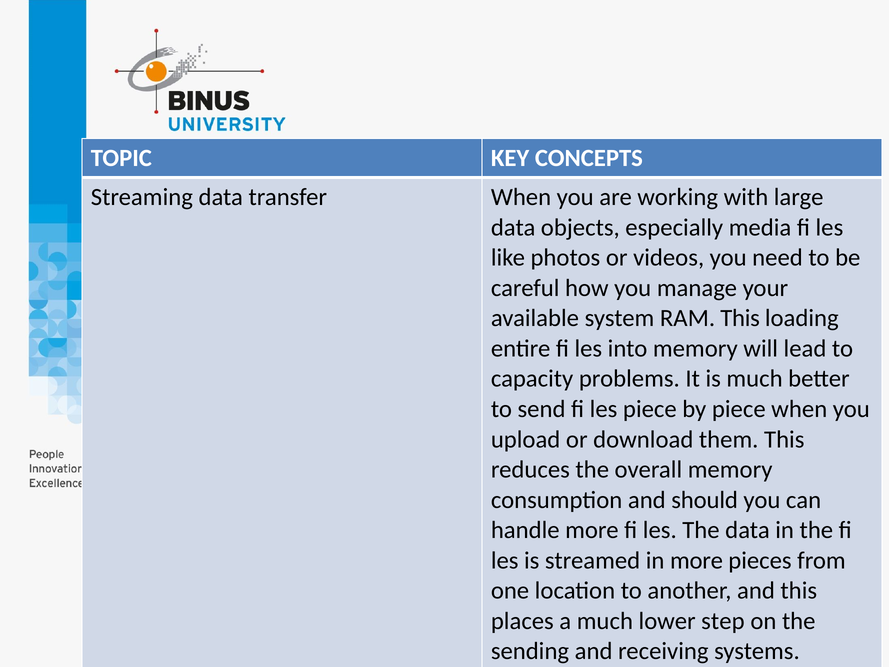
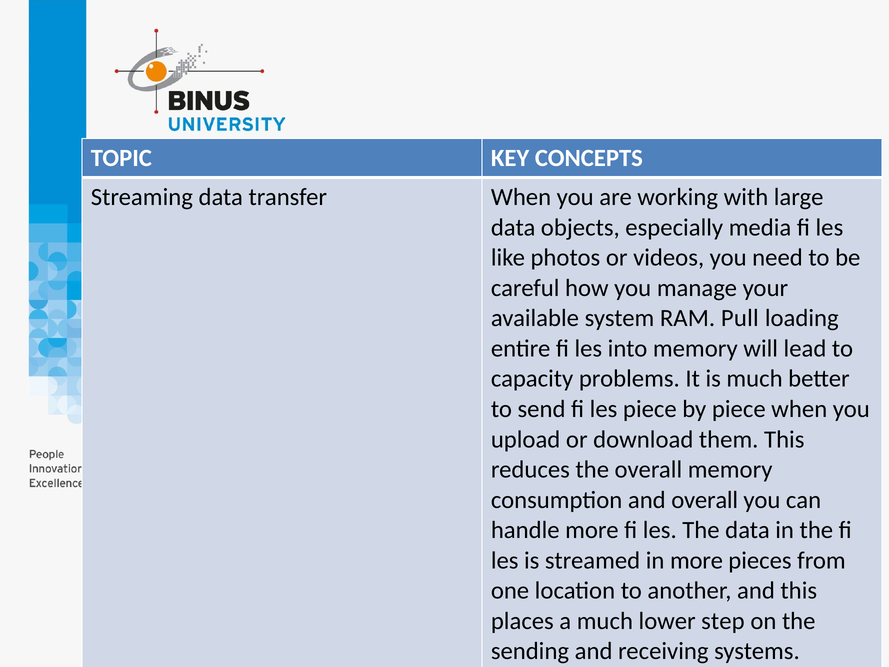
RAM This: This -> Pull (740, 318)
and should: should -> overall (705, 500)
